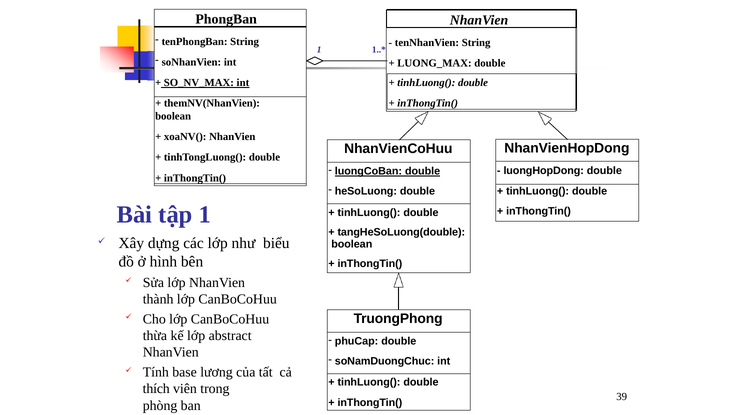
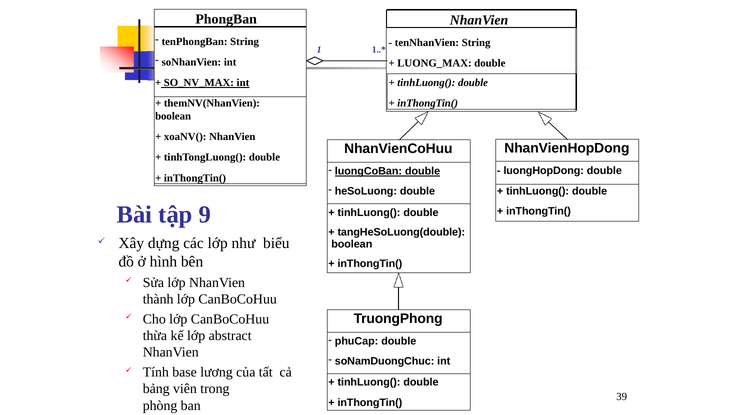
tập 1: 1 -> 9 (205, 215)
thích: thích -> bảng (156, 389)
